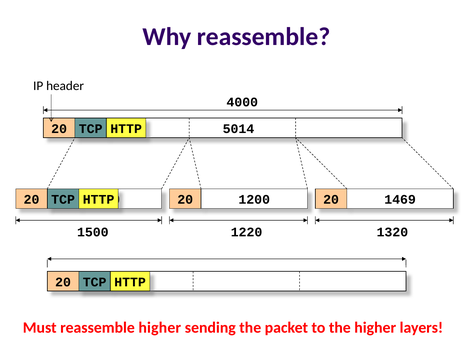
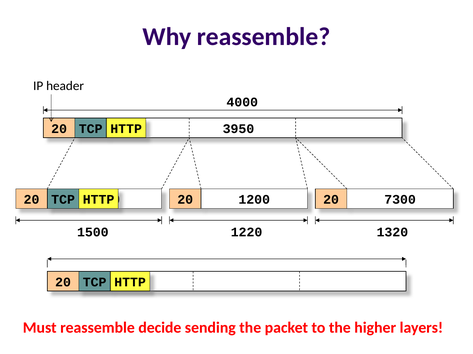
5014: 5014 -> 3950 (238, 129)
1469: 1469 -> 7300 (400, 200)
reassemble higher: higher -> decide (160, 328)
